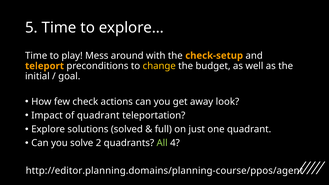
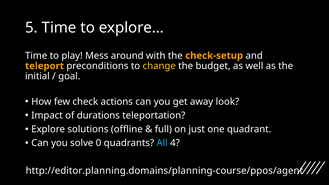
of quadrant: quadrant -> durations (98, 115)
solved: solved -> offline (127, 129)
2: 2 -> 0 (99, 143)
All colour: light green -> light blue (162, 143)
